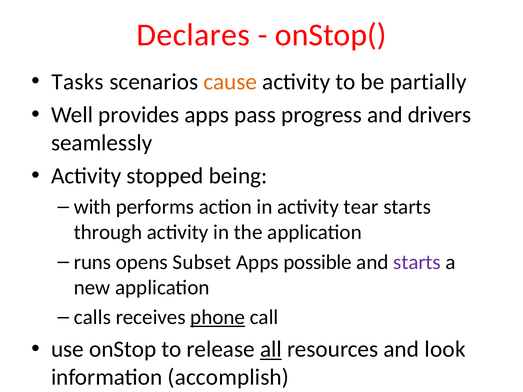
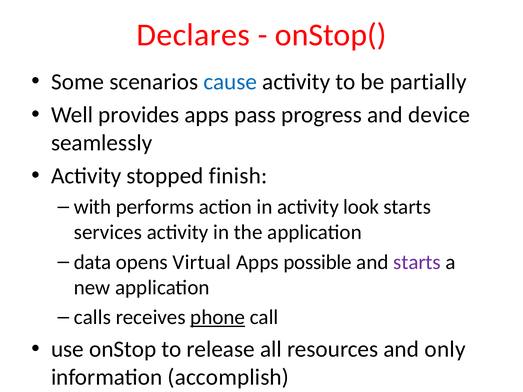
Tasks: Tasks -> Some (78, 82)
cause colour: orange -> blue (230, 82)
drivers: drivers -> device (439, 115)
being: being -> finish (238, 176)
tear: tear -> look (361, 207)
through: through -> services (108, 232)
runs: runs -> data (93, 262)
Subset: Subset -> Virtual (202, 262)
all underline: present -> none (271, 350)
look: look -> only (445, 350)
